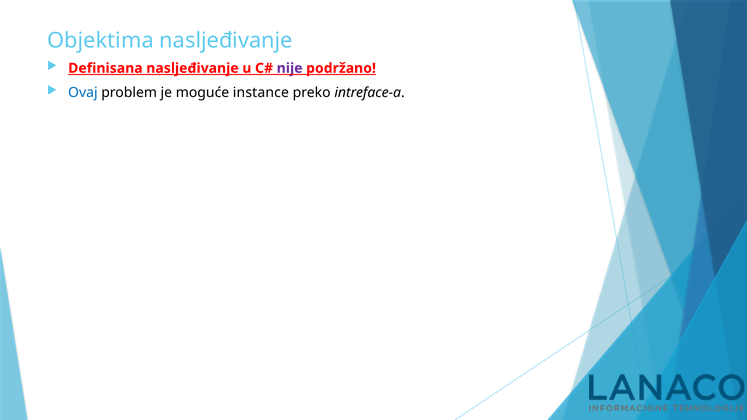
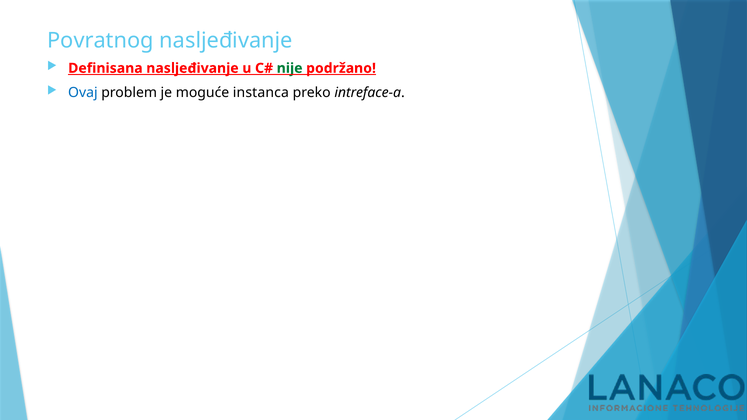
Objektima: Objektima -> Povratnog (100, 40)
nije colour: purple -> green (290, 68)
instance: instance -> instanca (261, 93)
